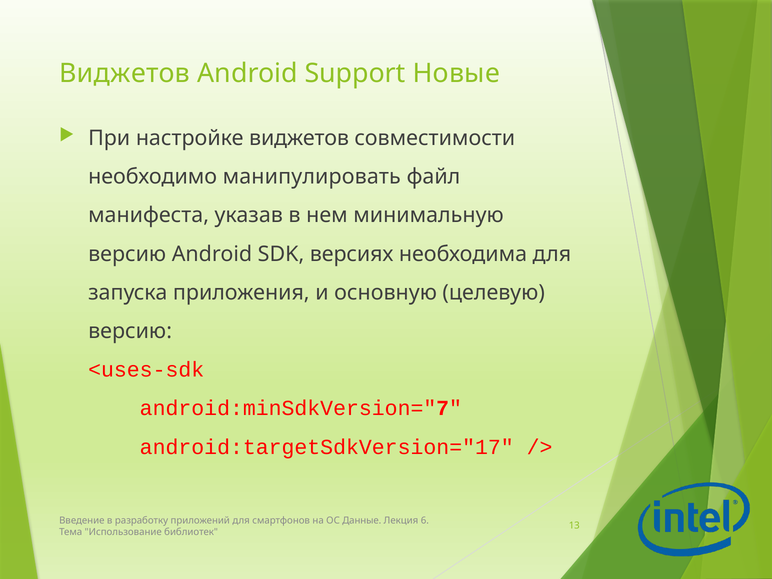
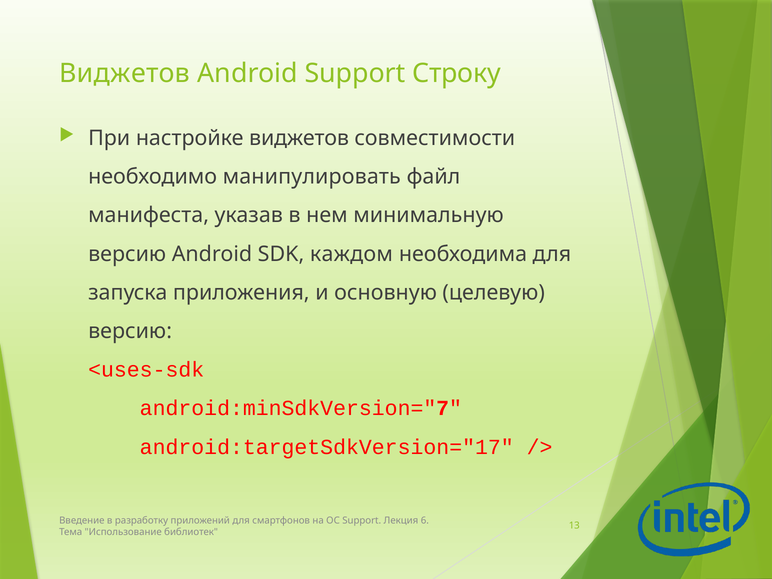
Новые: Новые -> Строку (457, 73)
версиях: версиях -> каждом (351, 254)
ОС Данные: Данные -> Support (362, 520)
